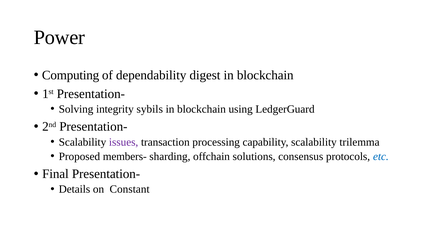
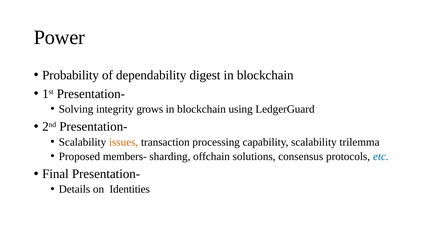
Computing: Computing -> Probability (71, 75)
sybils: sybils -> grows (150, 109)
issues colour: purple -> orange (124, 142)
Constant: Constant -> Identities (130, 189)
